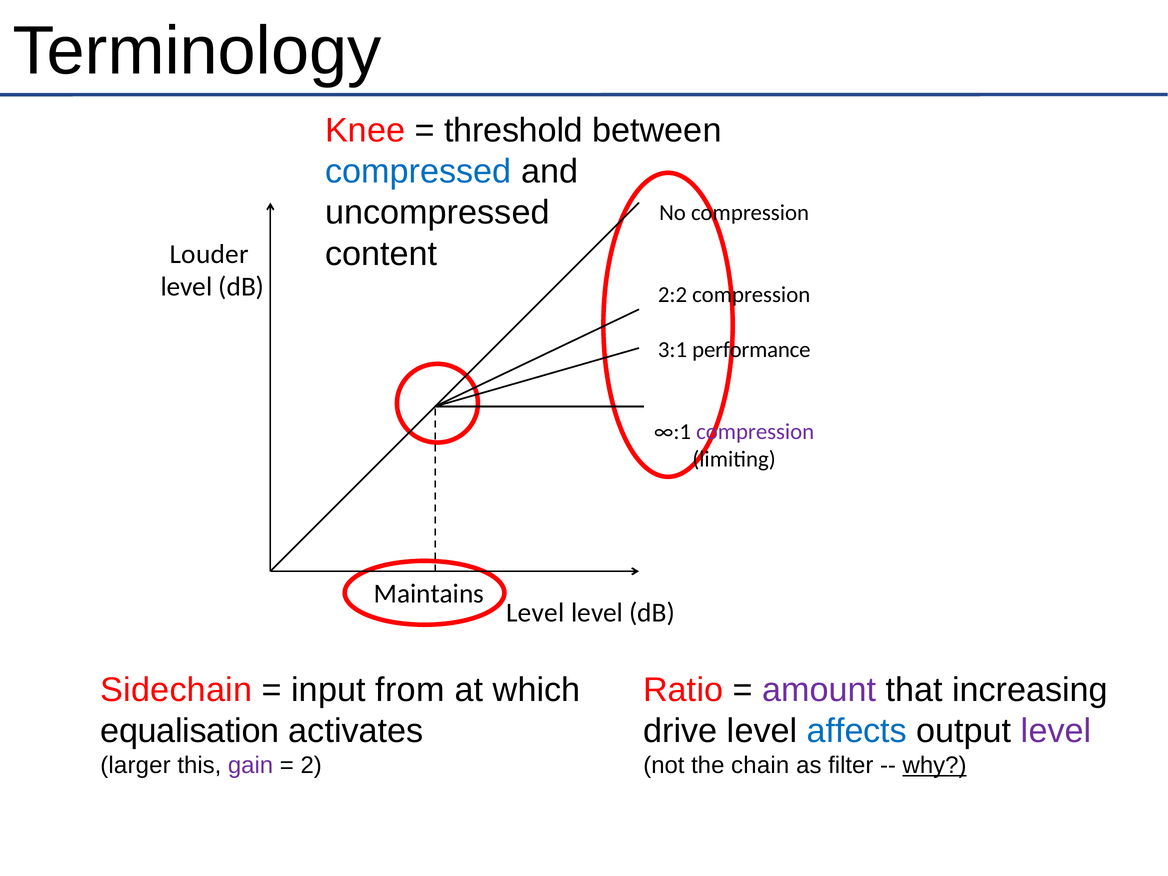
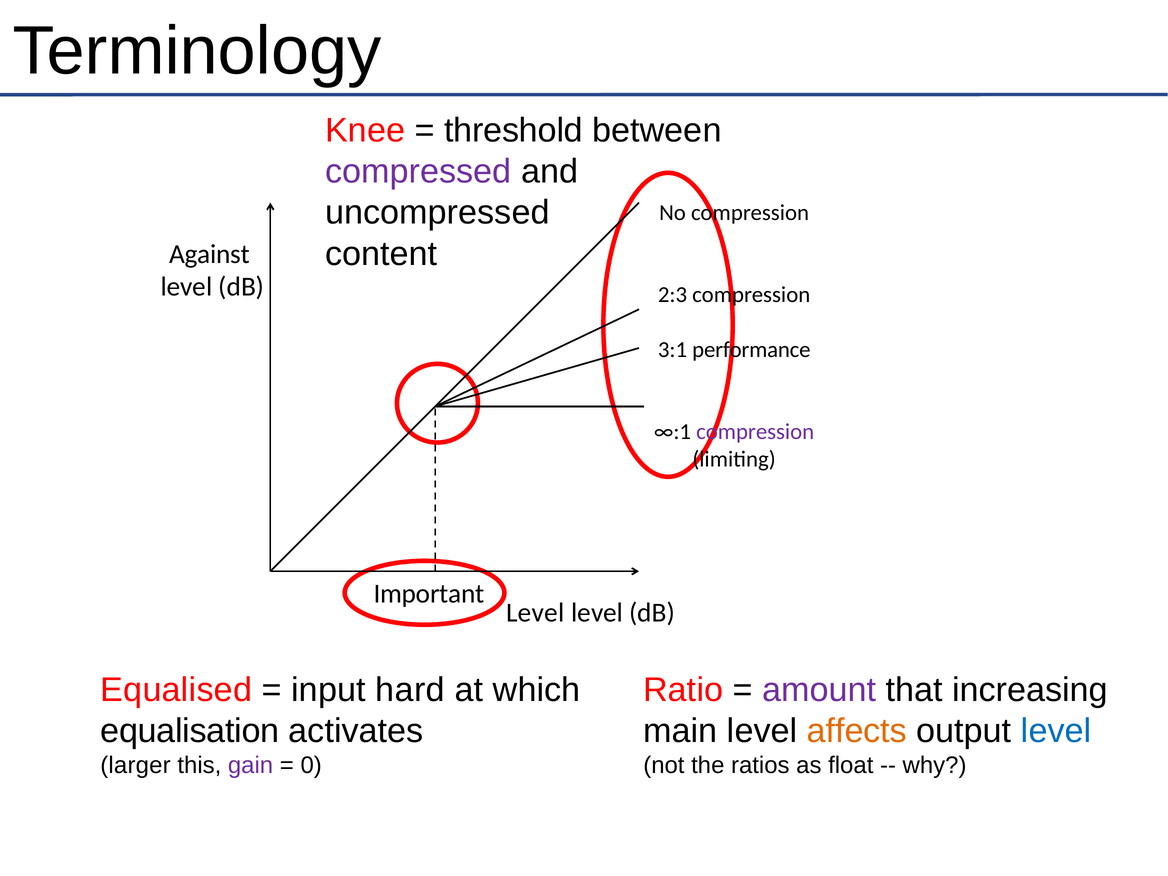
compressed colour: blue -> purple (418, 172)
Louder: Louder -> Against (210, 254)
2:2: 2:2 -> 2:3 (672, 295)
Maintains: Maintains -> Important (429, 594)
Sidechain: Sidechain -> Equalised (176, 690)
from: from -> hard (410, 690)
drive: drive -> main (680, 731)
affects colour: blue -> orange (857, 731)
level colour: purple -> blue (1056, 731)
2: 2 -> 0 (311, 765)
chain: chain -> ratios (760, 765)
filter: filter -> float (851, 765)
why underline: present -> none (935, 765)
